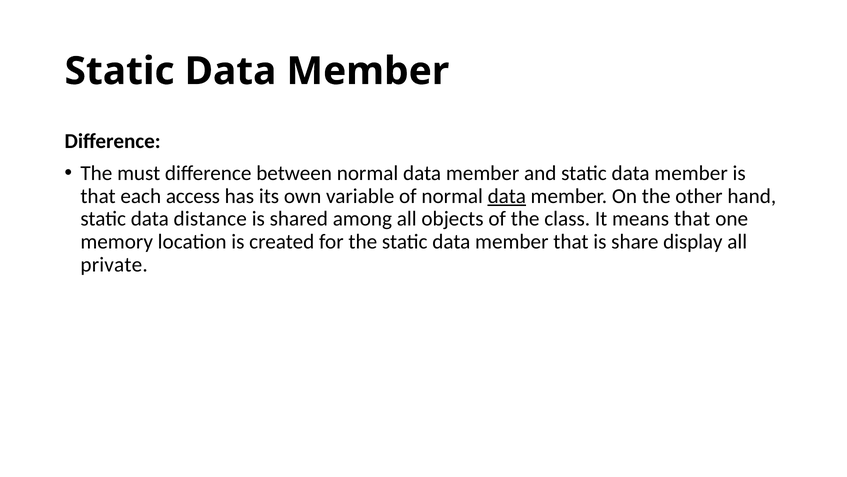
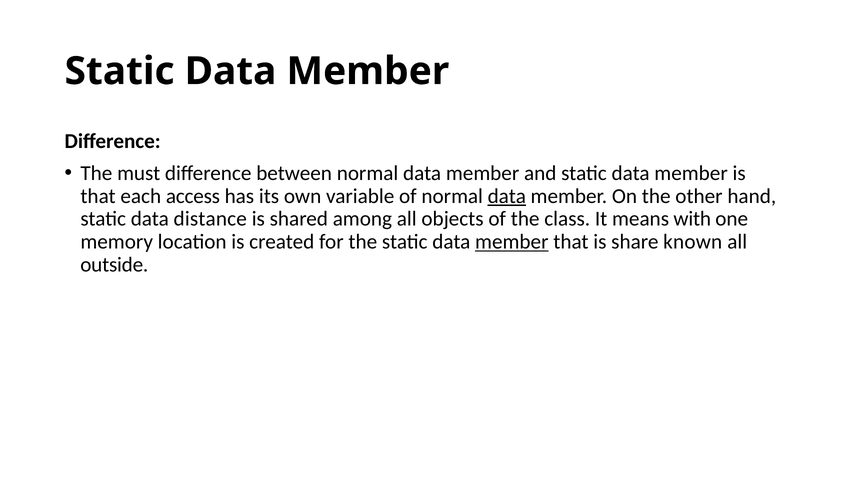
means that: that -> with (692, 219)
member underline: none -> present (512, 242)
display: display -> known (693, 242)
private: private -> outside (114, 264)
